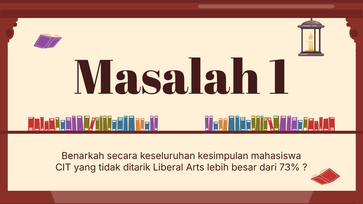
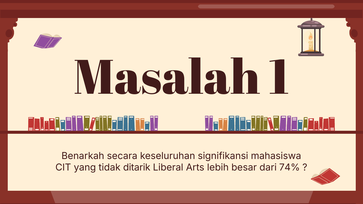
kesimpulan: kesimpulan -> signifikansi (223, 156)
73%: 73% -> 74% (290, 168)
